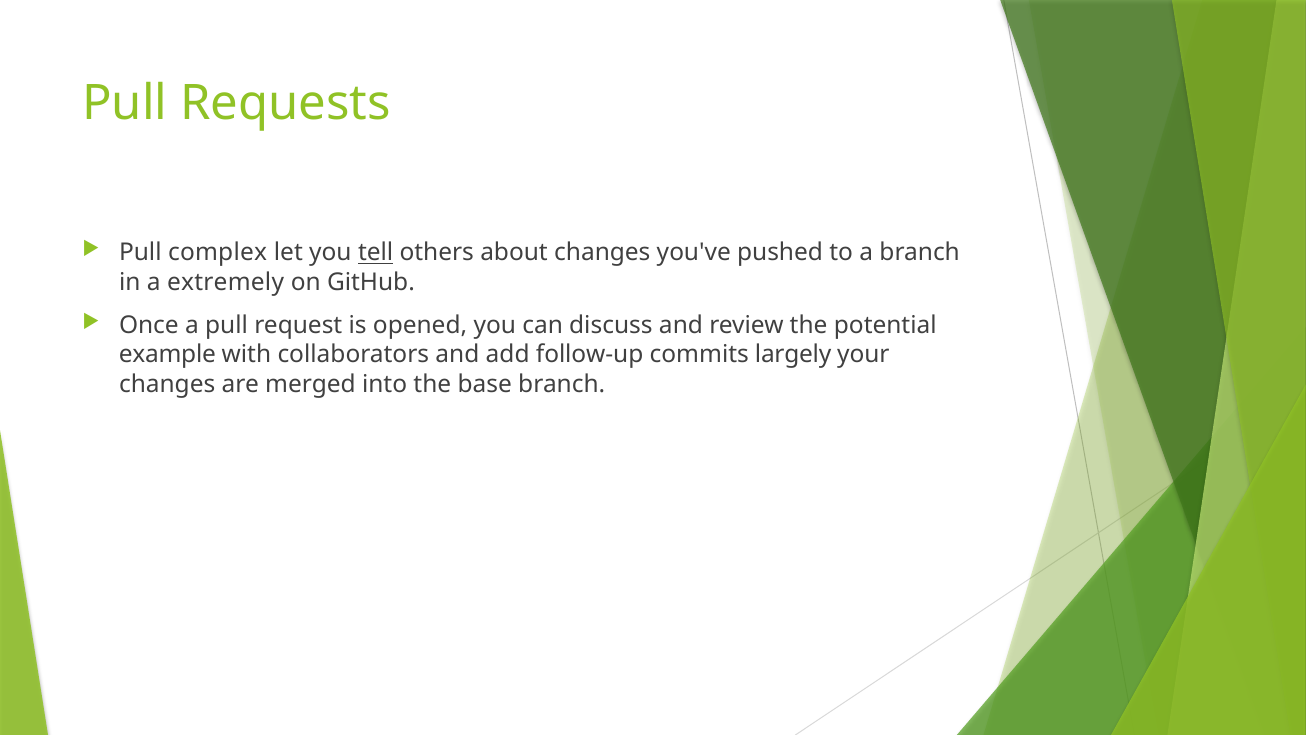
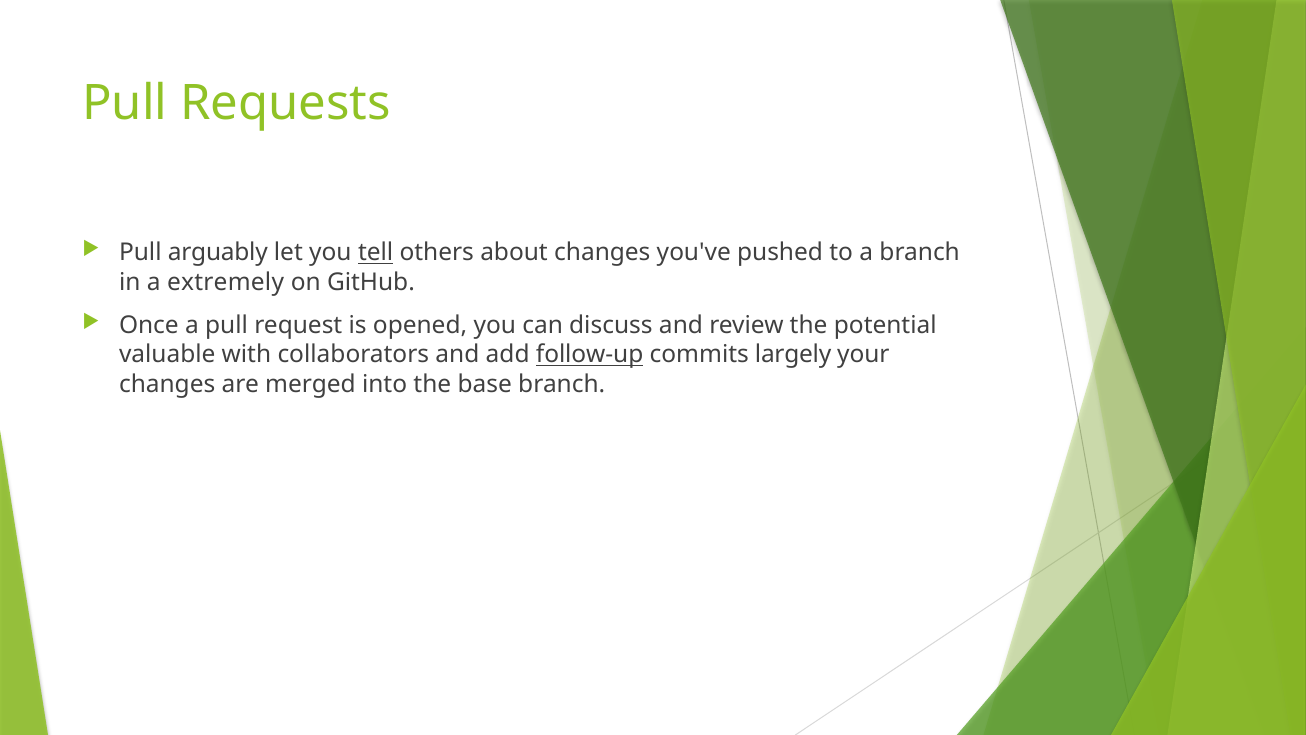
complex: complex -> arguably (218, 253)
example: example -> valuable (167, 355)
follow-up underline: none -> present (590, 355)
